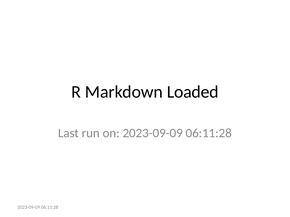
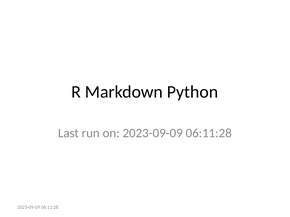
Loaded: Loaded -> Python (193, 92)
